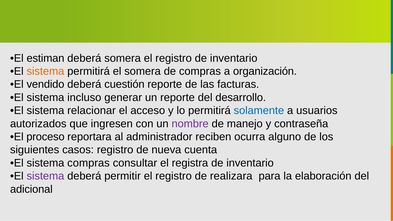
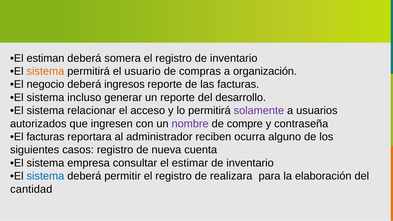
el somera: somera -> usuario (143, 71)
vendido: vendido -> negocio (45, 84)
cuestión: cuestión -> ingresos (124, 84)
solamente colour: blue -> purple (259, 111)
manejo: manejo -> compre (245, 124)
El proceso: proceso -> facturas (45, 137)
sistema compras: compras -> empresa (89, 163)
registra: registra -> estimar (190, 163)
sistema colour: purple -> blue (45, 176)
adicional: adicional -> cantidad (31, 189)
